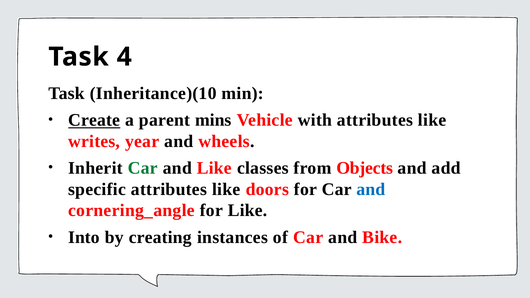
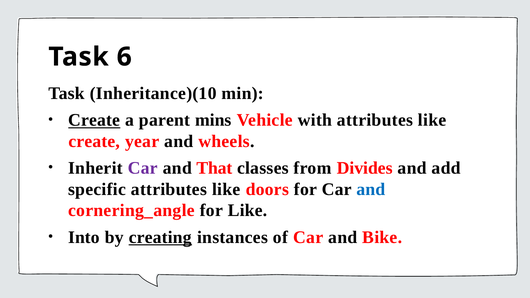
4: 4 -> 6 (124, 57)
writes: writes -> create (94, 141)
Car colour: green -> purple (143, 168)
and Like: Like -> That (215, 168)
Objects: Objects -> Divides (365, 168)
creating underline: none -> present (160, 237)
